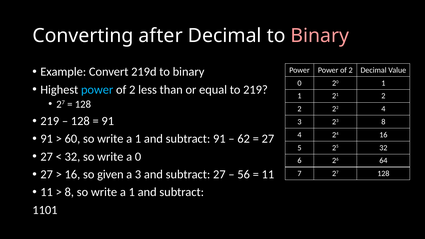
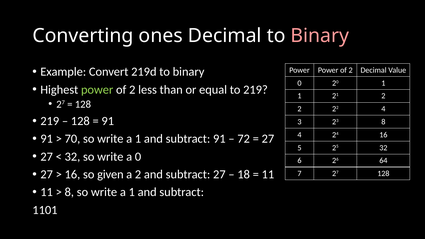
after: after -> ones (161, 36)
power colour: light blue -> light green (97, 90)
60: 60 -> 70 (72, 139)
62: 62 -> 72 (244, 139)
a 3: 3 -> 2 (138, 174)
56: 56 -> 18 (244, 174)
